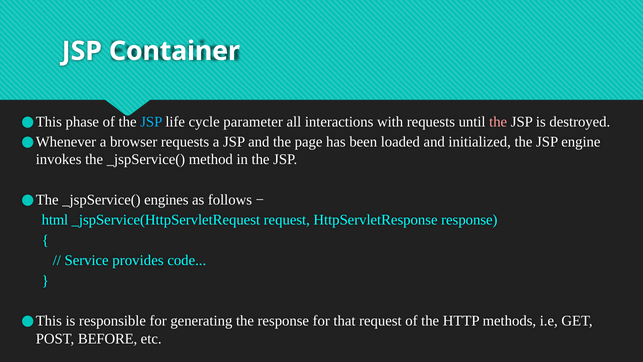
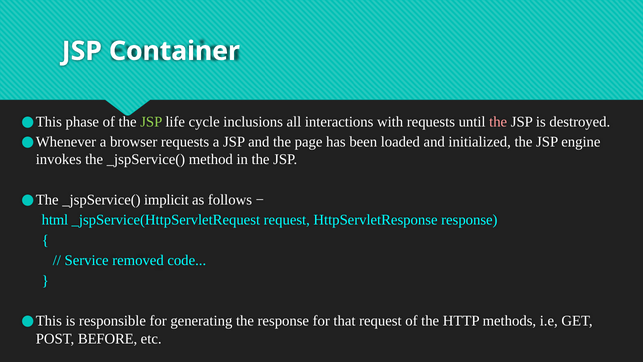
JSP colour: light blue -> light green (151, 122)
parameter: parameter -> inclusions (253, 122)
engines: engines -> implicit (166, 200)
provides: provides -> removed (138, 260)
